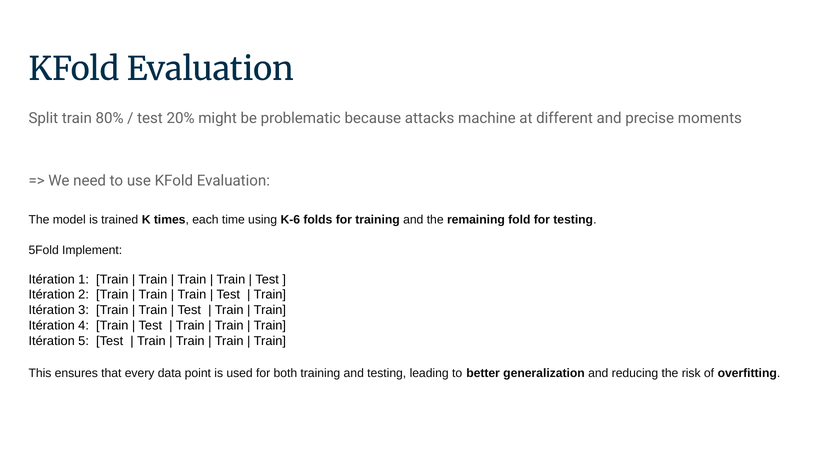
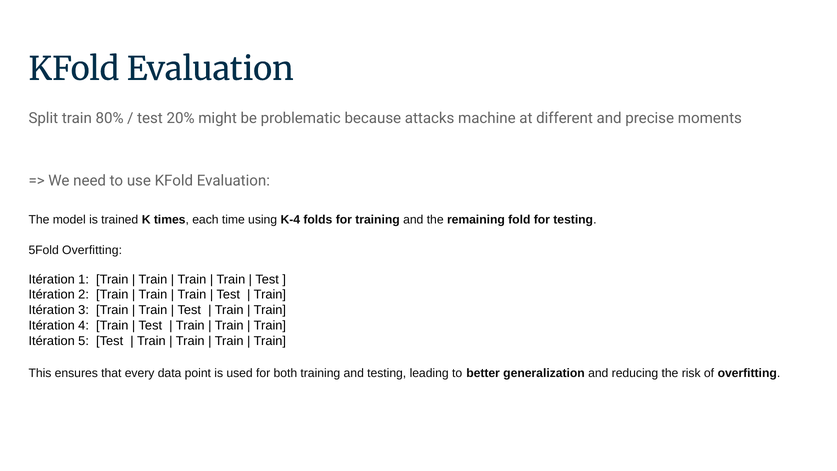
K-6: K-6 -> K-4 (290, 220)
5Fold Implement: Implement -> Overfitting (92, 250)
